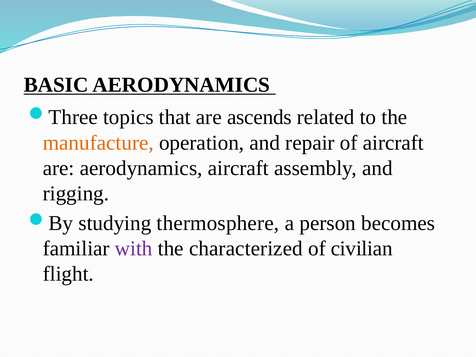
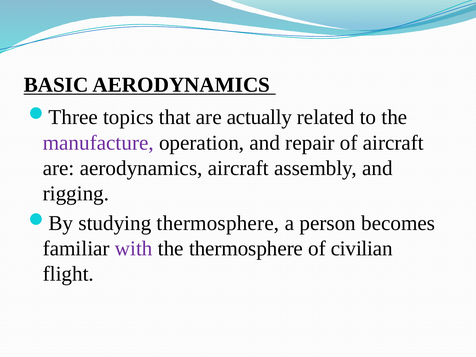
ascends: ascends -> actually (259, 117)
manufacture colour: orange -> purple (98, 143)
the characterized: characterized -> thermosphere (246, 249)
